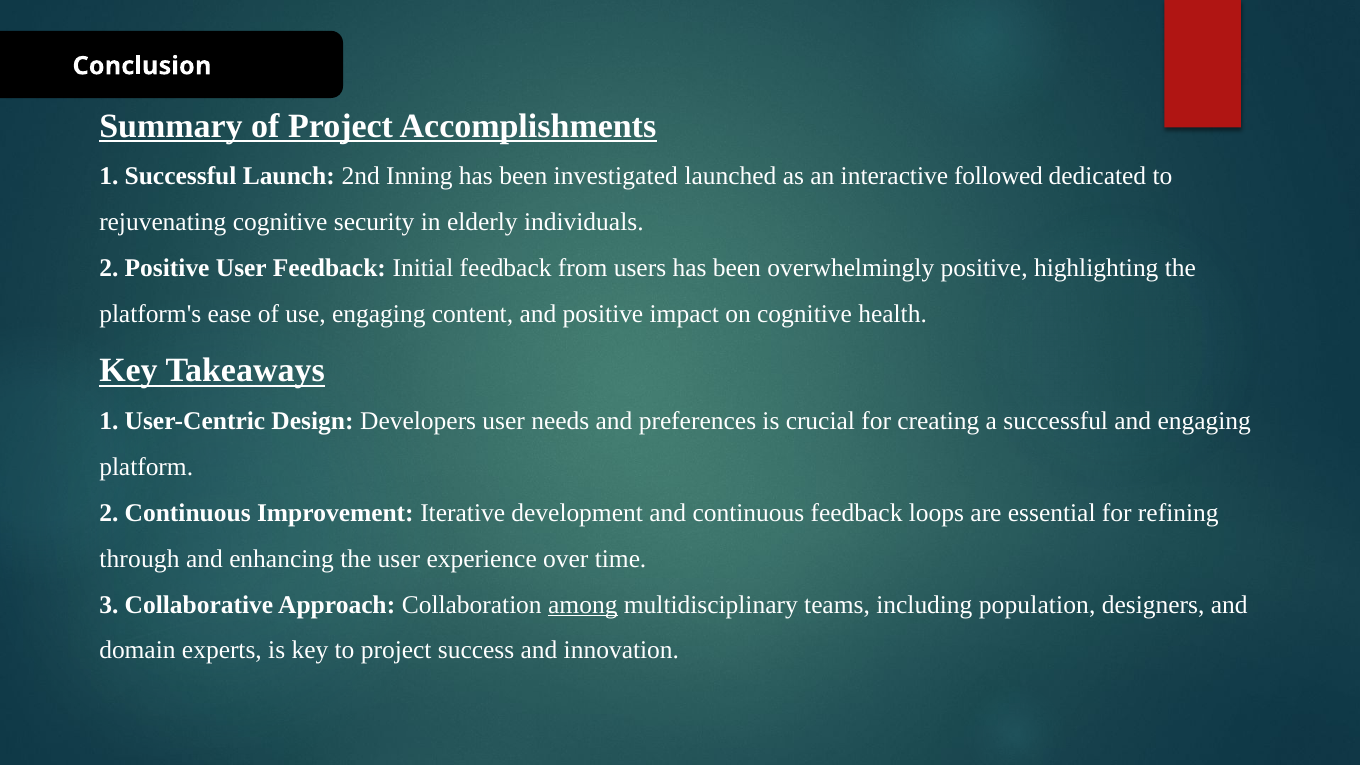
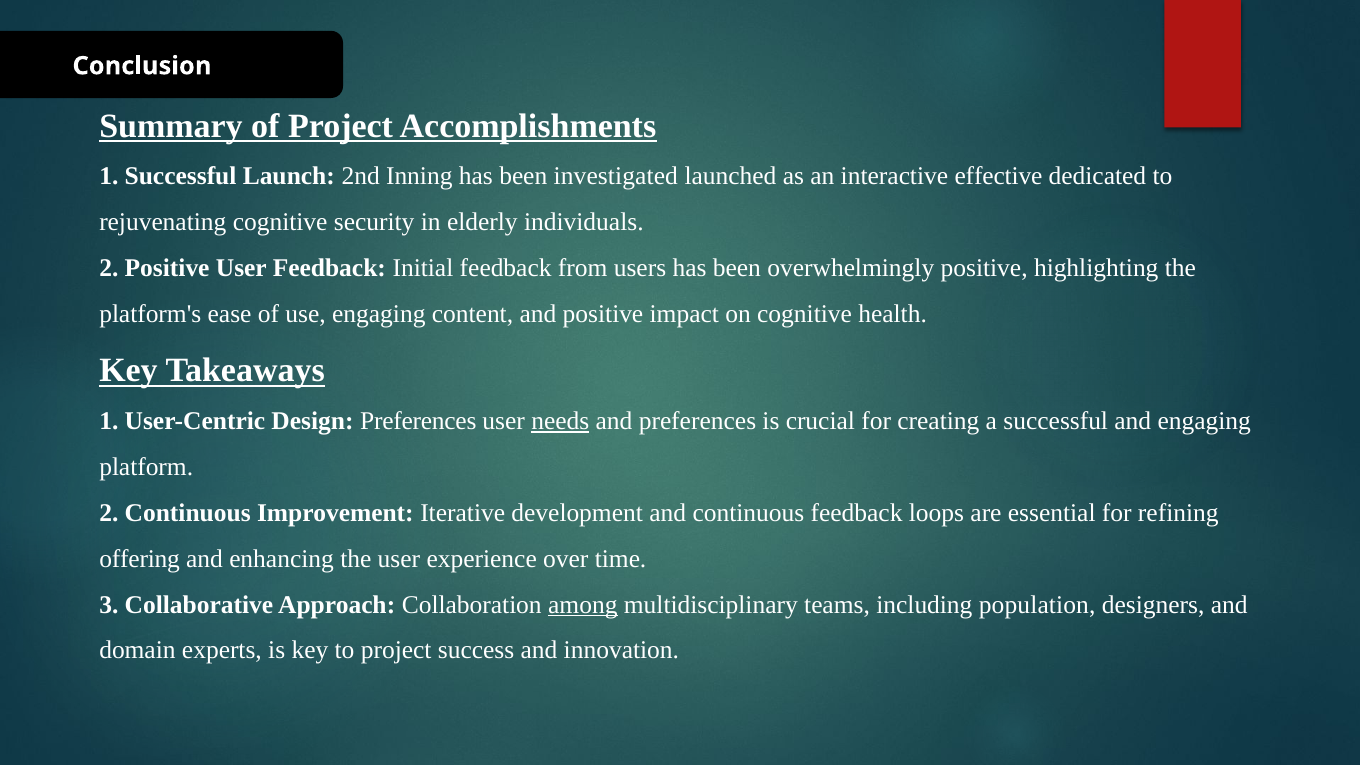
followed: followed -> effective (999, 176)
Design Developers: Developers -> Preferences (418, 421)
needs underline: none -> present (560, 421)
through: through -> offering (140, 559)
